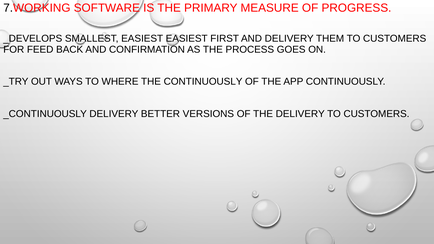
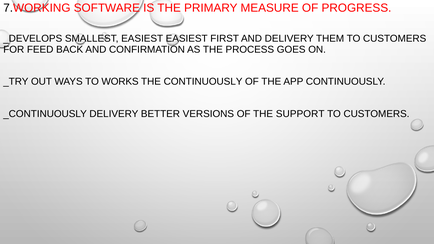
WHERE: WHERE -> WORKS (120, 82)
THE DELIVERY: DELIVERY -> SUPPORT (300, 114)
